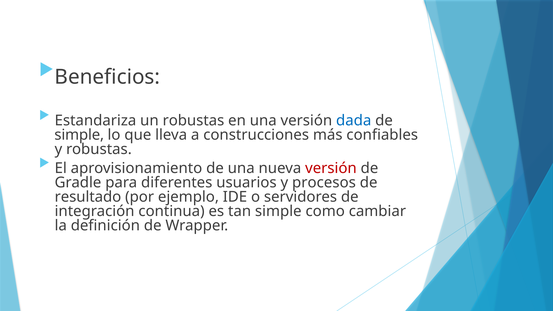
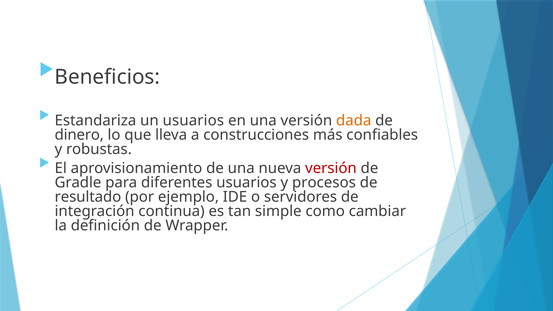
un robustas: robustas -> usuarios (193, 121)
dada colour: blue -> orange (354, 121)
simple: simple -> dinero (79, 135)
